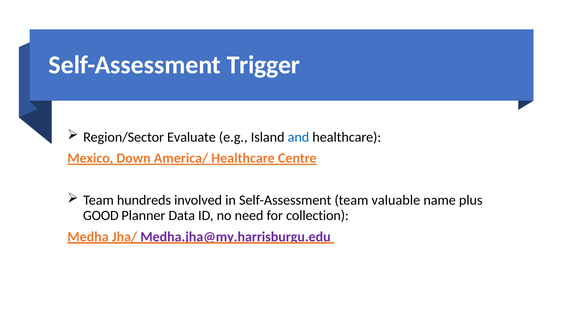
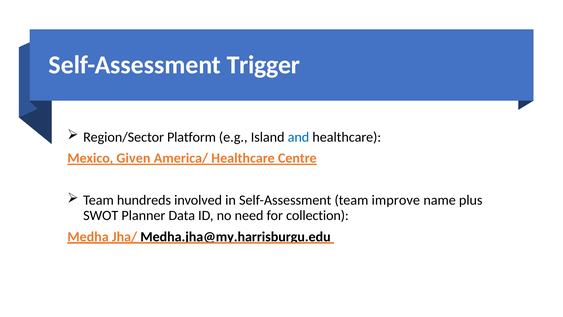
Evaluate: Evaluate -> Platform (192, 137)
Down: Down -> Given (133, 158)
valuable: valuable -> improve (396, 200)
GOOD: GOOD -> SWOT (101, 215)
Medha.jha@my.harrisburgu.edu colour: purple -> black (236, 237)
